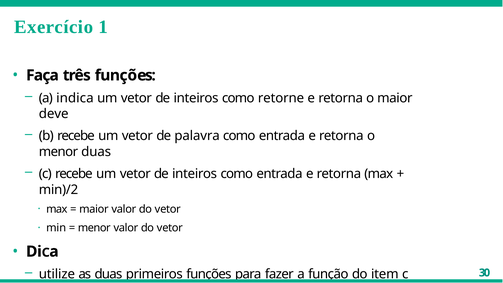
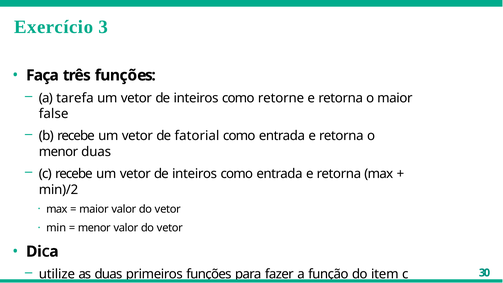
1: 1 -> 3 (103, 27)
indica: indica -> tarefa (75, 98)
deve: deve -> false (54, 114)
palavra: palavra -> fatorial (197, 136)
